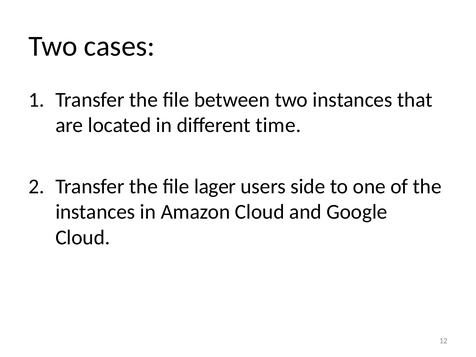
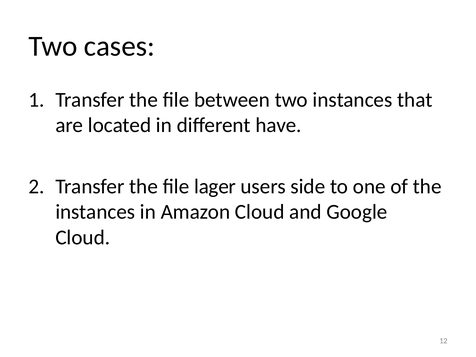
time: time -> have (279, 125)
